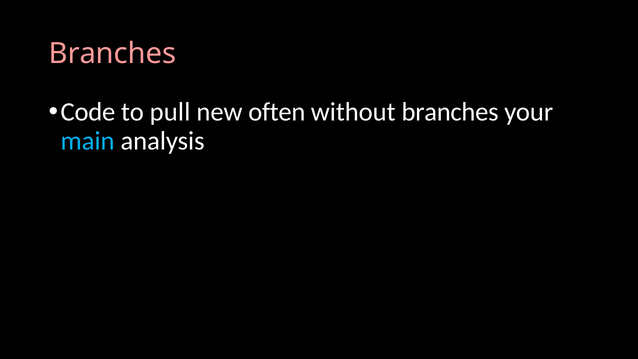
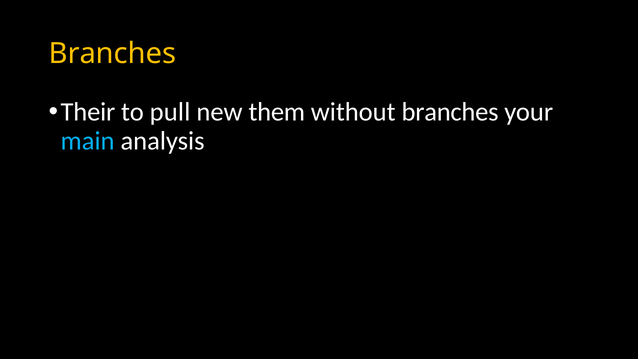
Branches colour: pink -> yellow (112, 54)
Code: Code -> Their (88, 112)
often: often -> them (277, 112)
